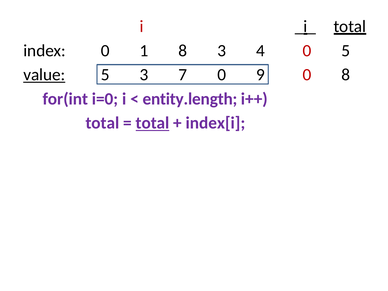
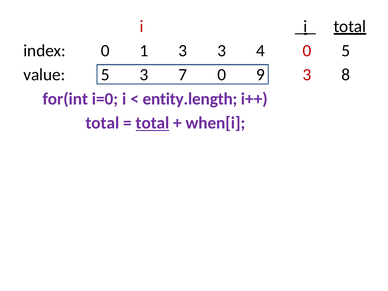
1 8: 8 -> 3 (183, 51)
value underline: present -> none (44, 75)
9 0: 0 -> 3 (307, 75)
index[i: index[i -> when[i (216, 123)
